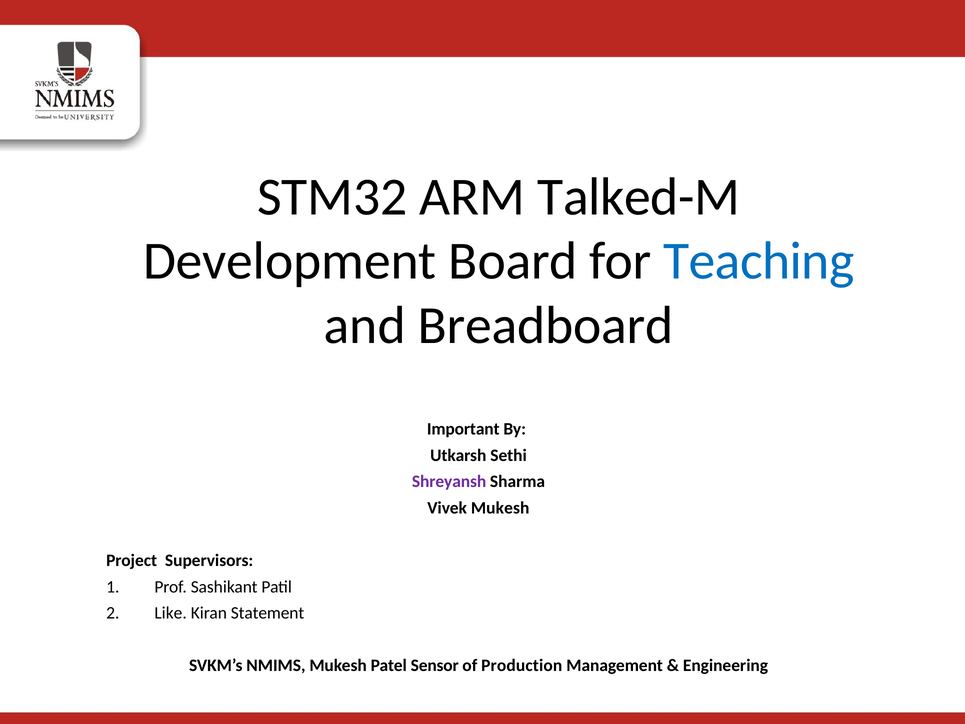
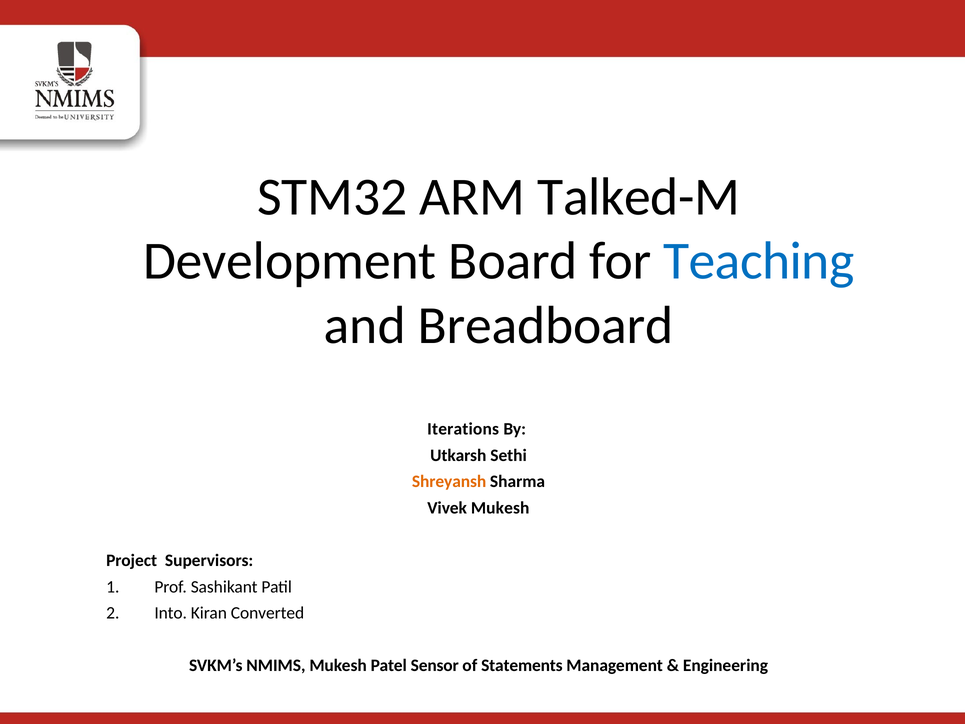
Important: Important -> Iterations (463, 429)
Shreyansh colour: purple -> orange (449, 481)
Like: Like -> Into (171, 613)
Statement: Statement -> Converted (267, 613)
Production: Production -> Statements (522, 665)
